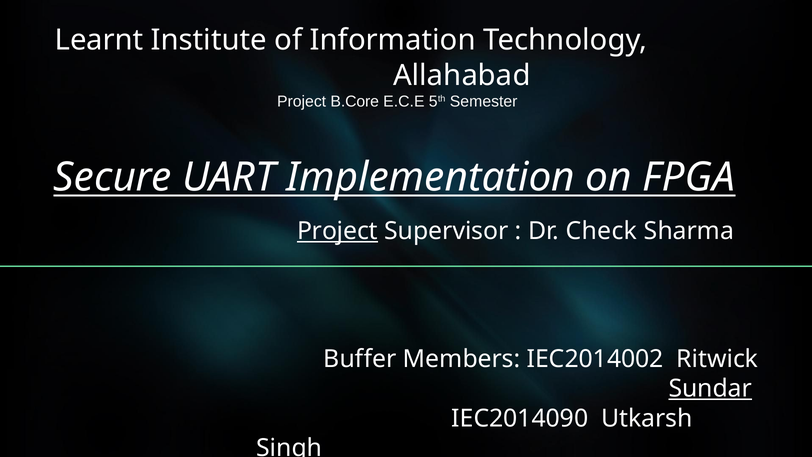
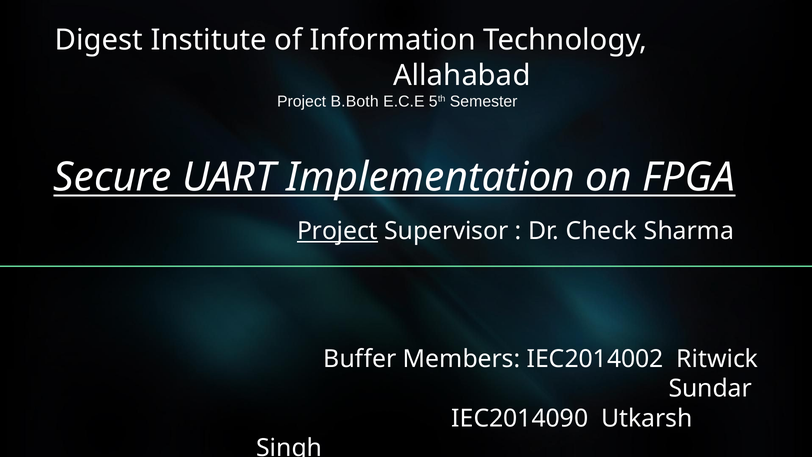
Learnt: Learnt -> Digest (99, 40)
B.Core: B.Core -> B.Both (355, 101)
Sundar underline: present -> none (710, 389)
